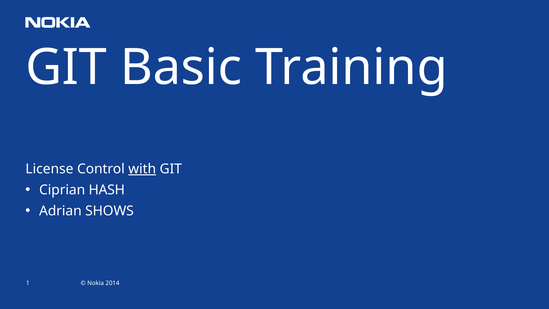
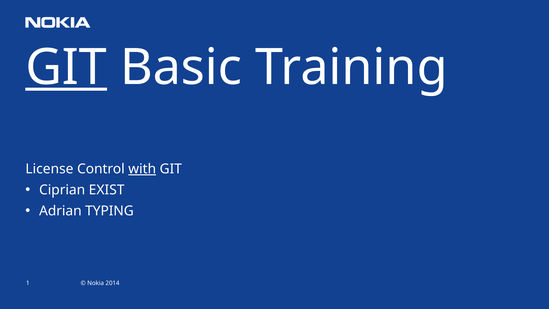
GIT underline: none -> present (66, 68)
HASH: HASH -> EXIST (107, 190)
SHOWS: SHOWS -> TYPING (109, 211)
